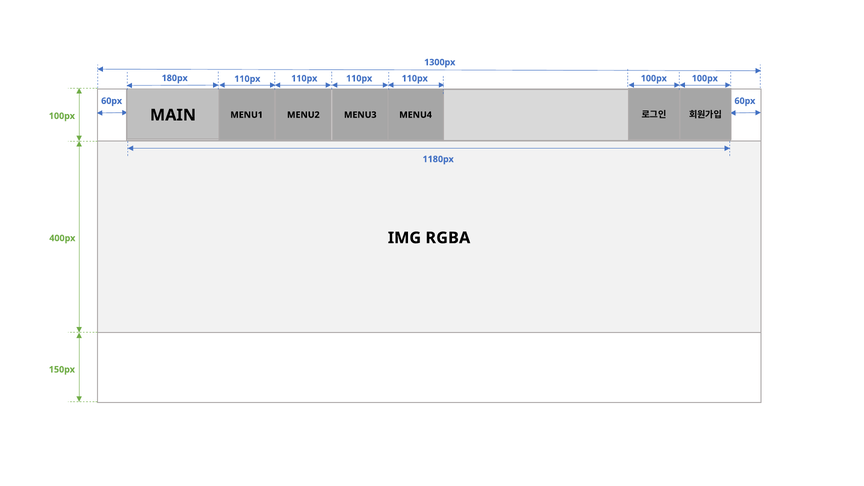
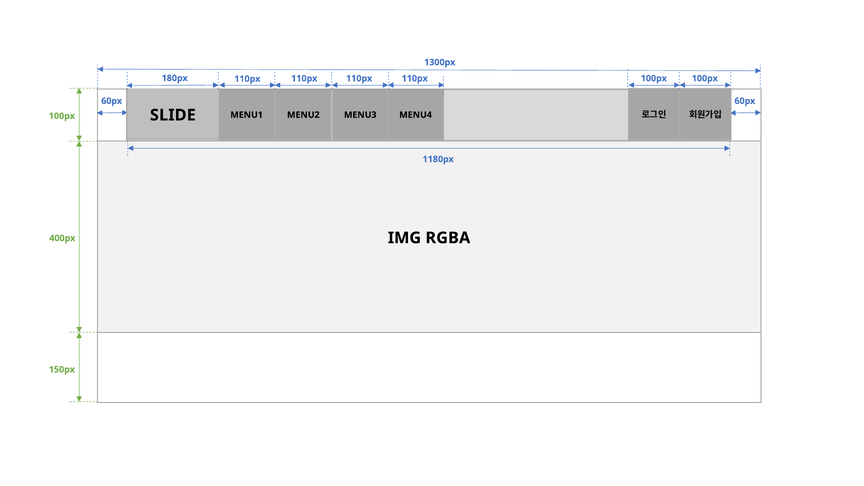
MAIN: MAIN -> SLIDE (173, 115)
